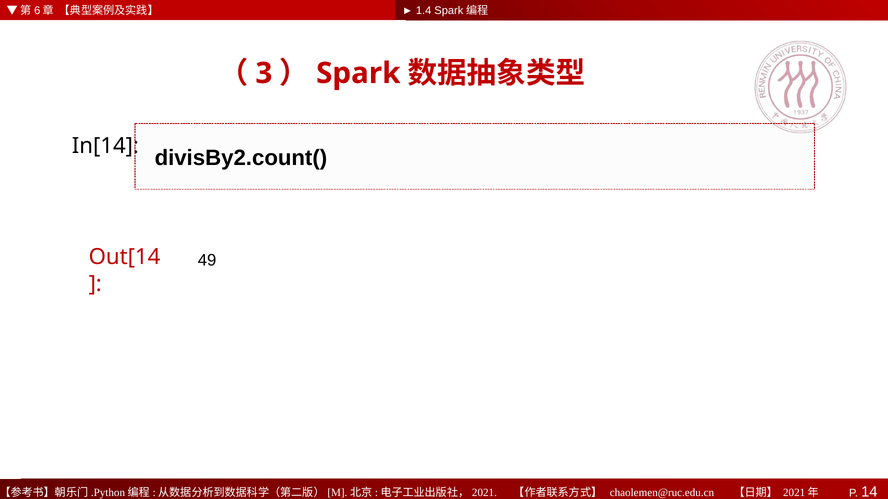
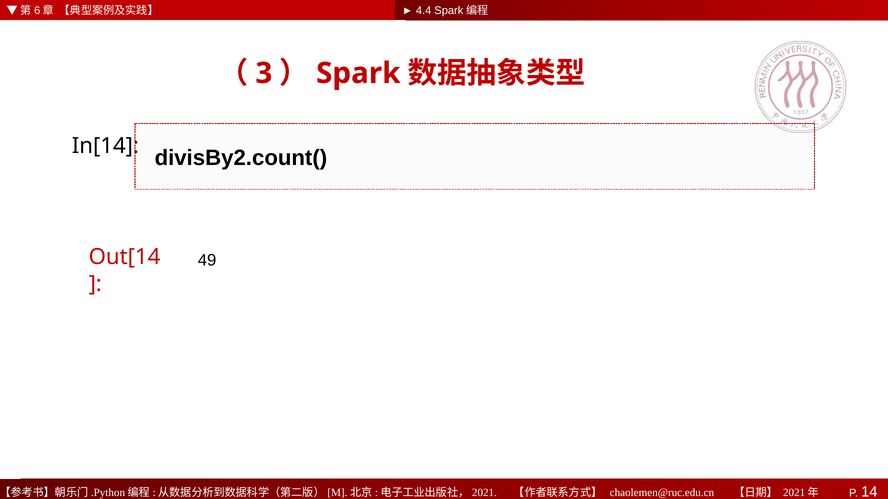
1.4: 1.4 -> 4.4 (424, 11)
